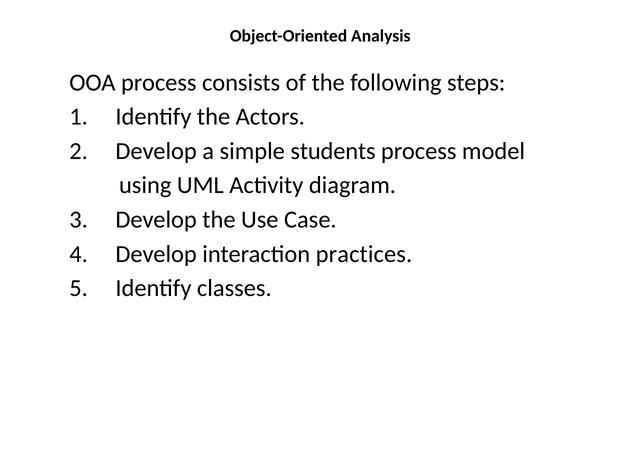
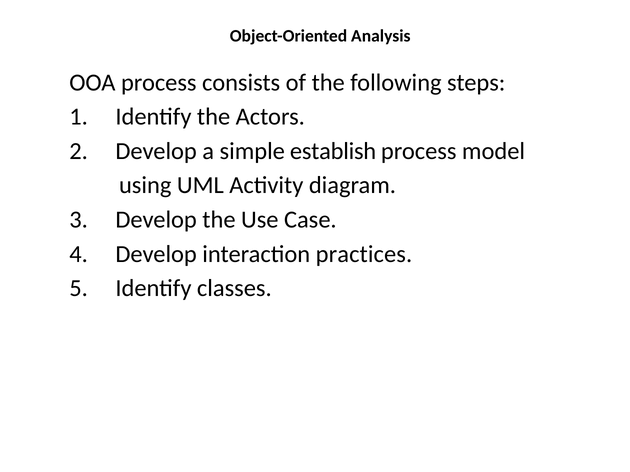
students: students -> establish (333, 151)
